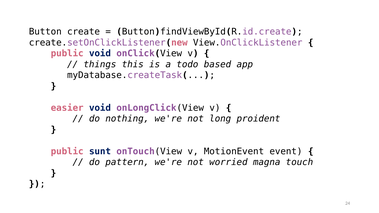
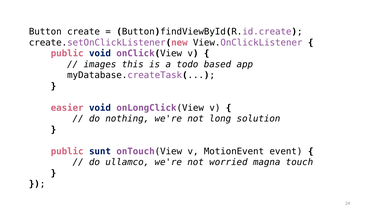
things: things -> images (100, 64)
proident: proident -> solution (258, 119)
pattern: pattern -> ullamco (127, 162)
